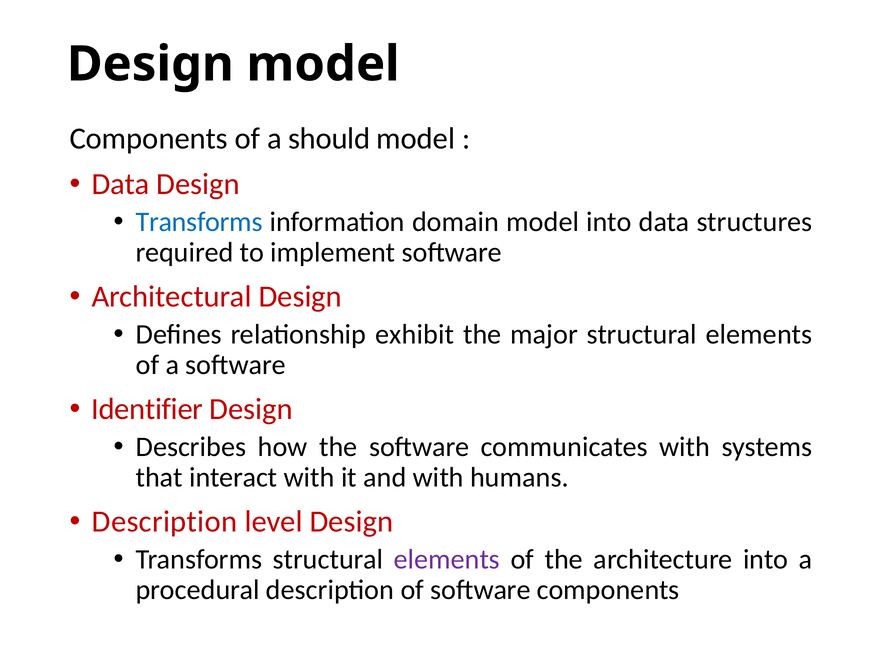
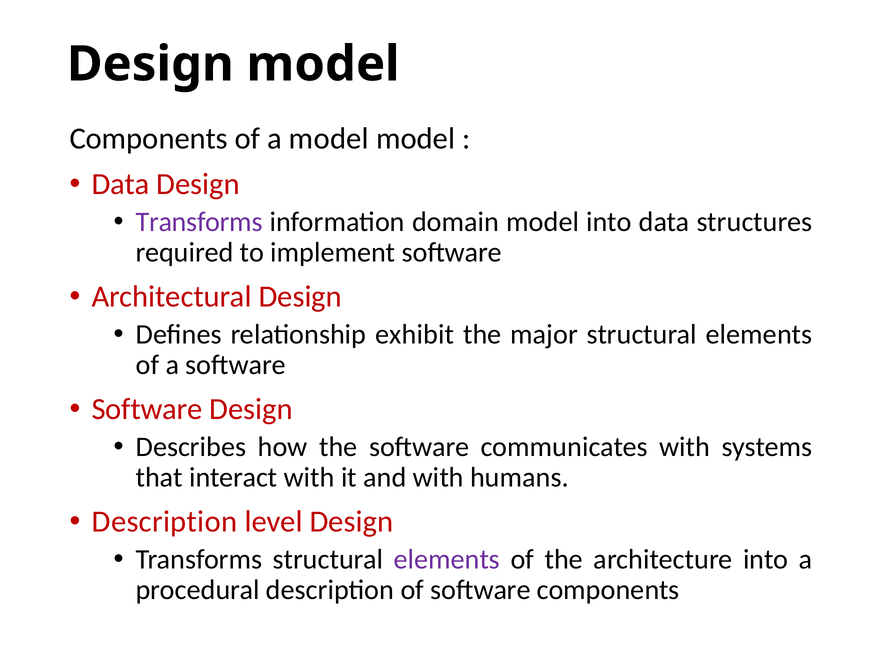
a should: should -> model (329, 139)
Transforms colour: blue -> purple (199, 222)
Identifier: Identifier -> Software (147, 409)
